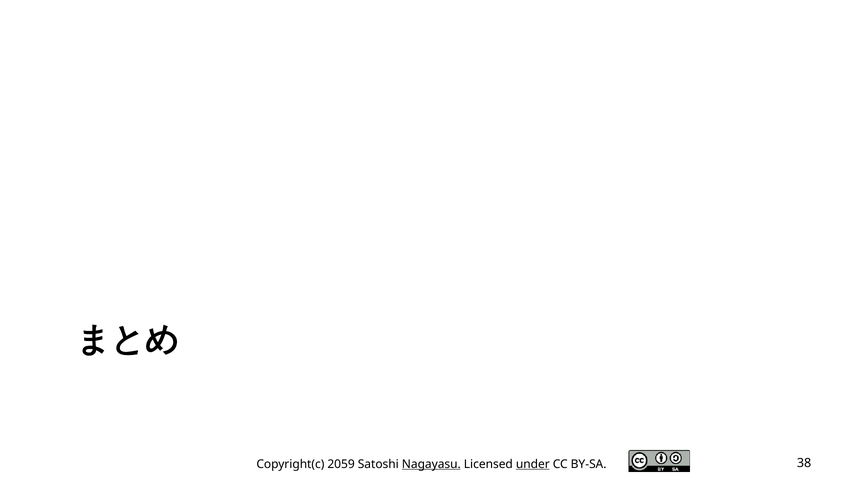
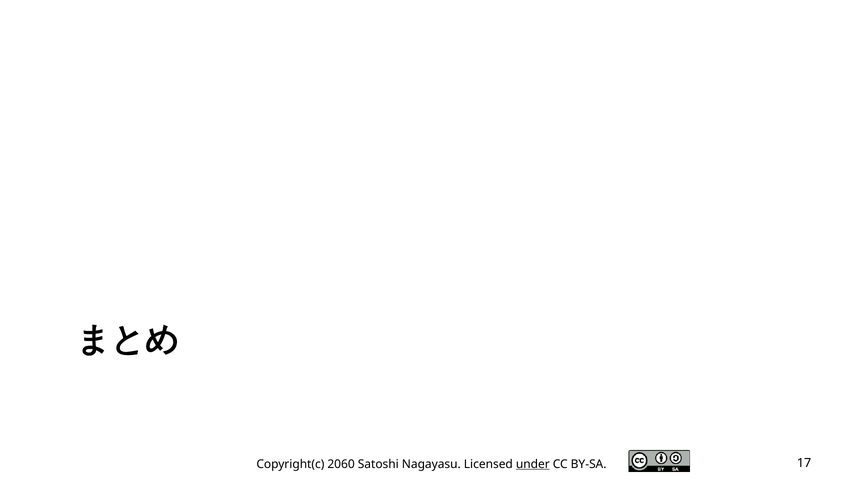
2059: 2059 -> 2060 (341, 464)
Nagayasu underline: present -> none (431, 464)
38: 38 -> 17 (804, 463)
